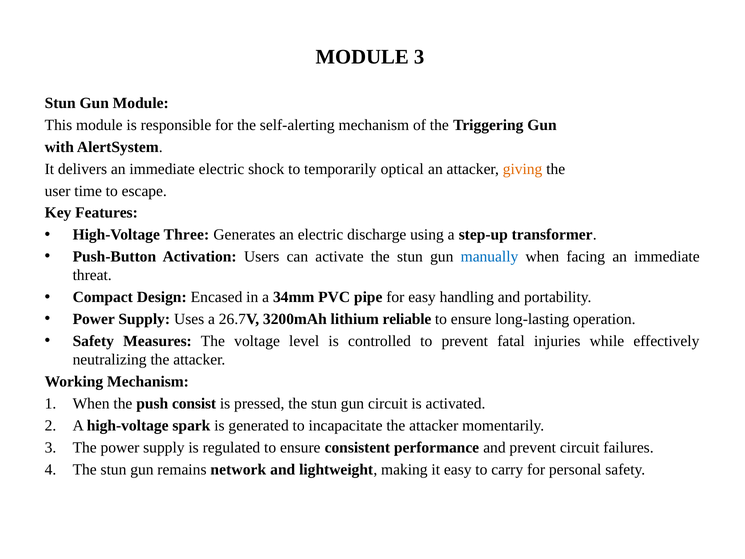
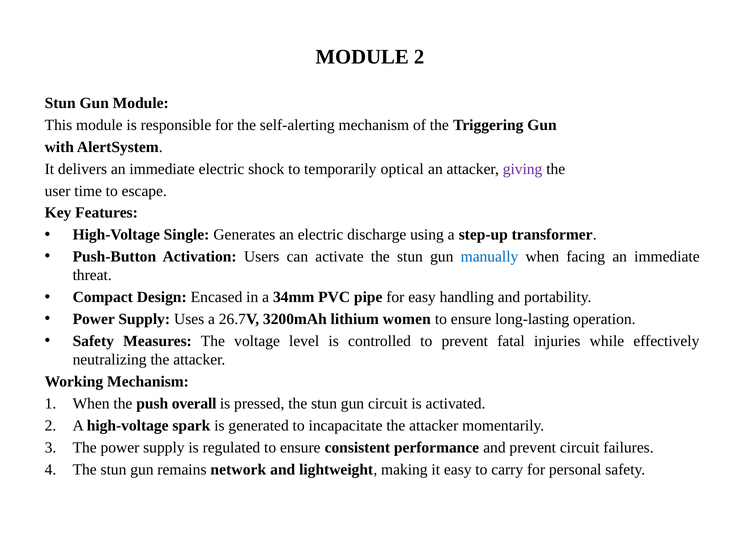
MODULE 3: 3 -> 2 (419, 57)
giving colour: orange -> purple (523, 169)
Three: Three -> Single (187, 235)
reliable: reliable -> women (407, 319)
consist: consist -> overall (194, 404)
